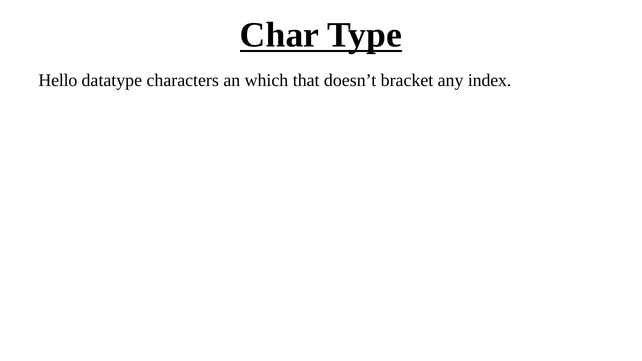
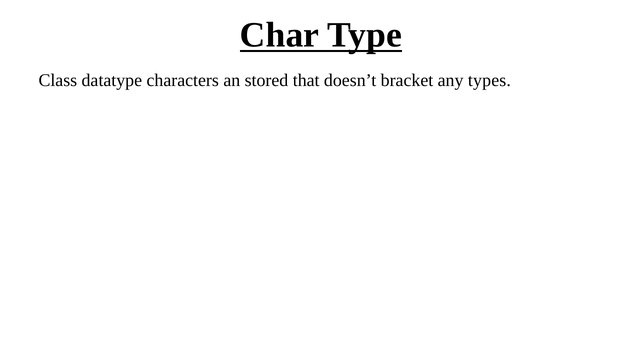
Hello: Hello -> Class (58, 80)
which: which -> stored (266, 80)
index: index -> types (489, 80)
